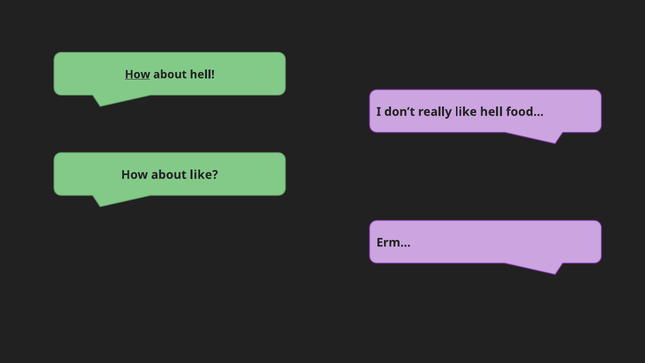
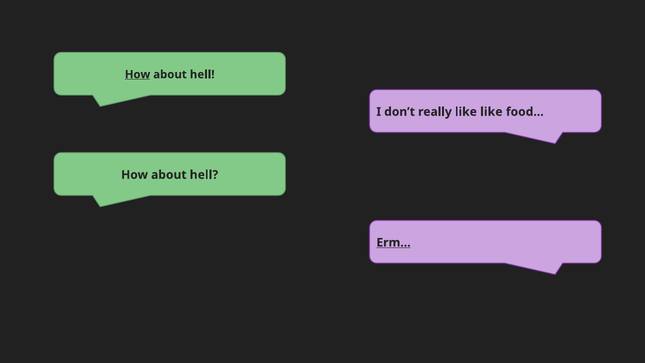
like hell: hell -> like (491, 112)
like: like -> hell (204, 175)
Erm… underline: none -> present (394, 242)
